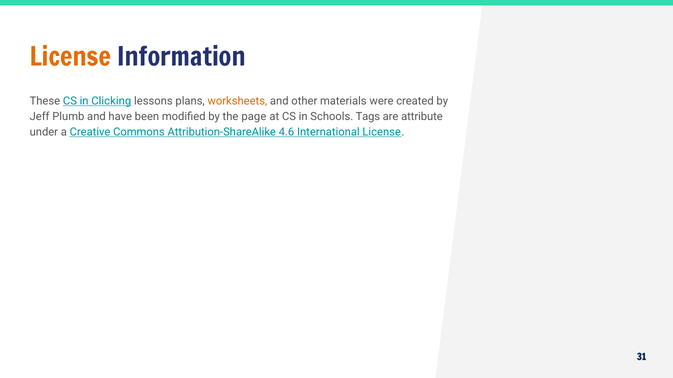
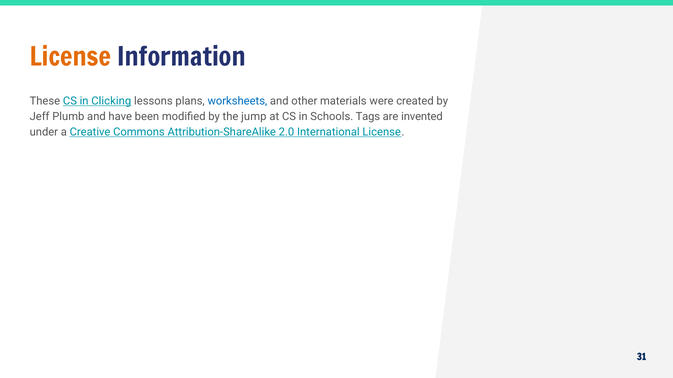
worksheets colour: orange -> blue (237, 101)
page: page -> jump (254, 117)
attribute: attribute -> invented (422, 117)
4.6: 4.6 -> 2.0 (286, 132)
